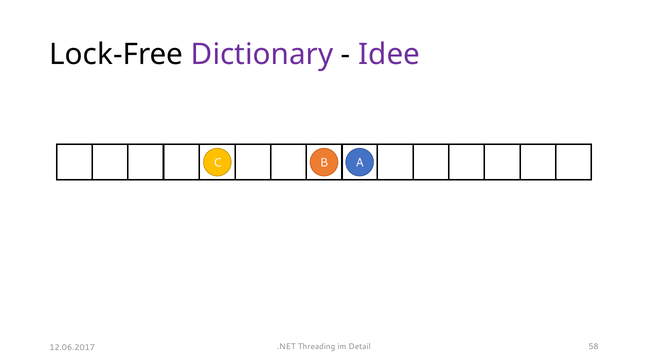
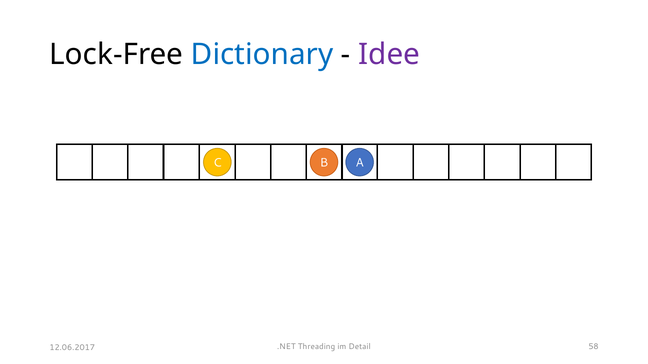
Dictionary colour: purple -> blue (262, 54)
